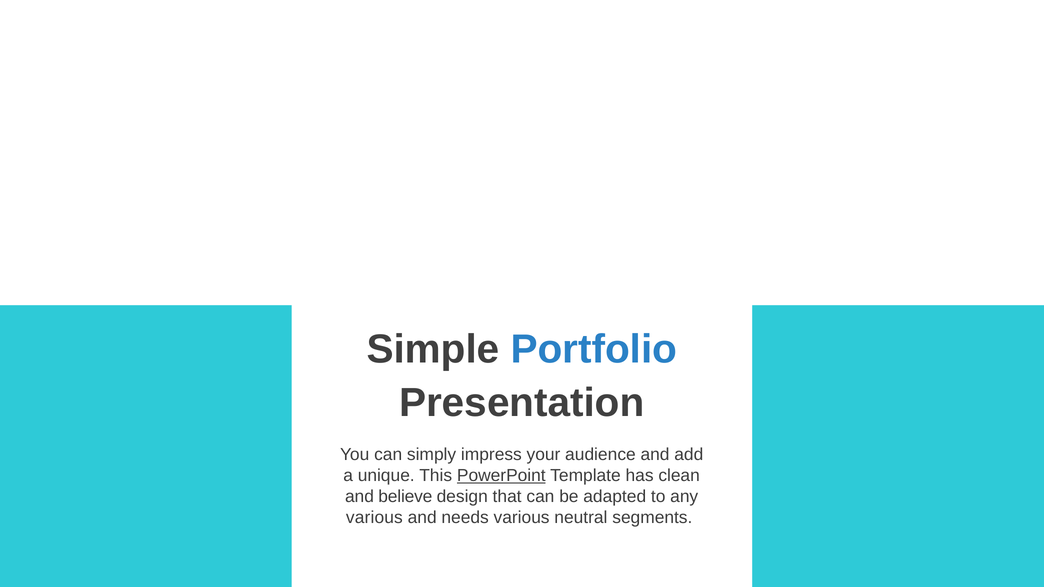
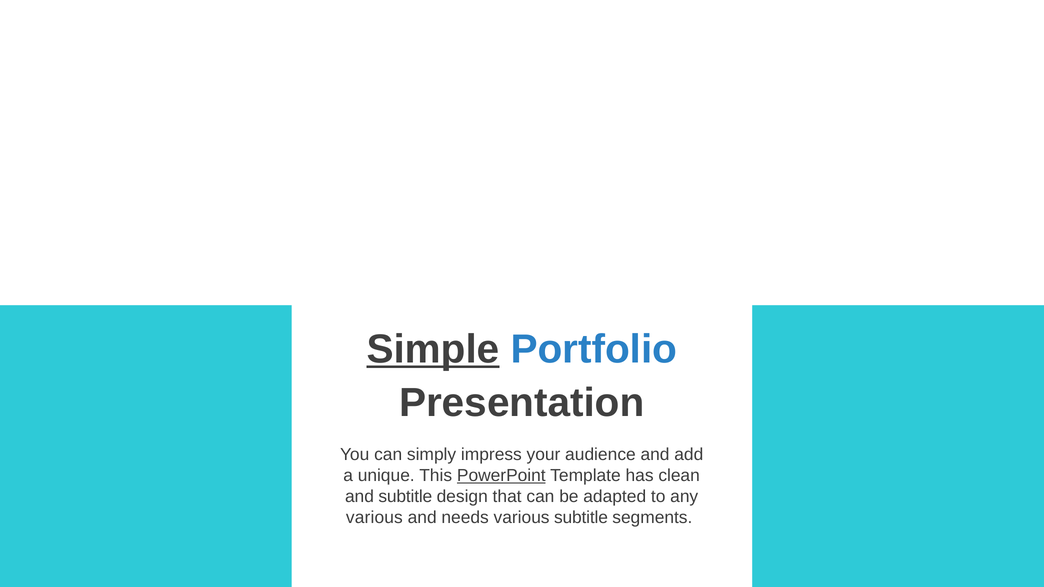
Simple underline: none -> present (433, 350)
and believe: believe -> subtitle (405, 497)
various neutral: neutral -> subtitle (581, 518)
